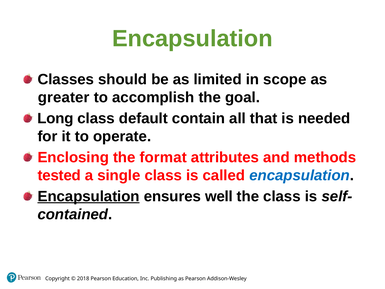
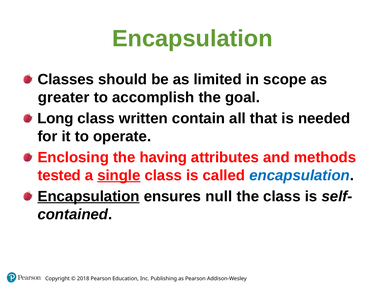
default: default -> written (143, 118)
format: format -> having (163, 157)
single underline: none -> present (119, 175)
well: well -> null (219, 196)
